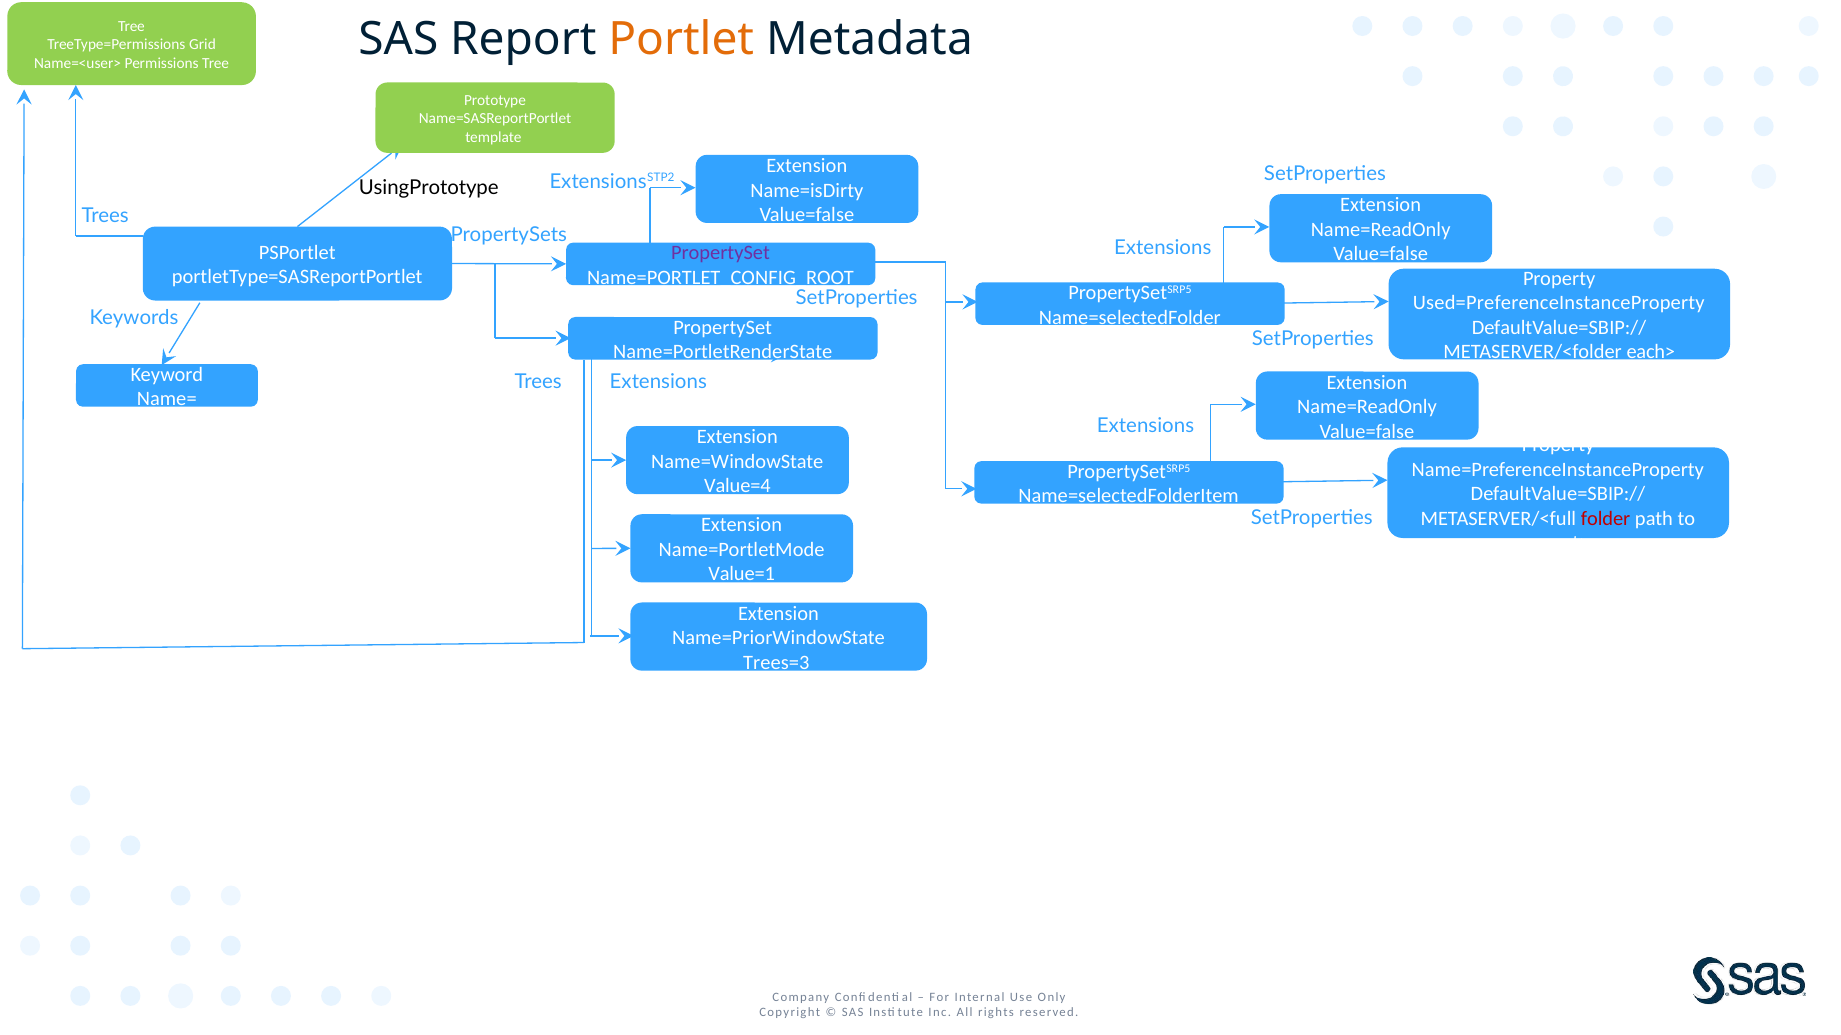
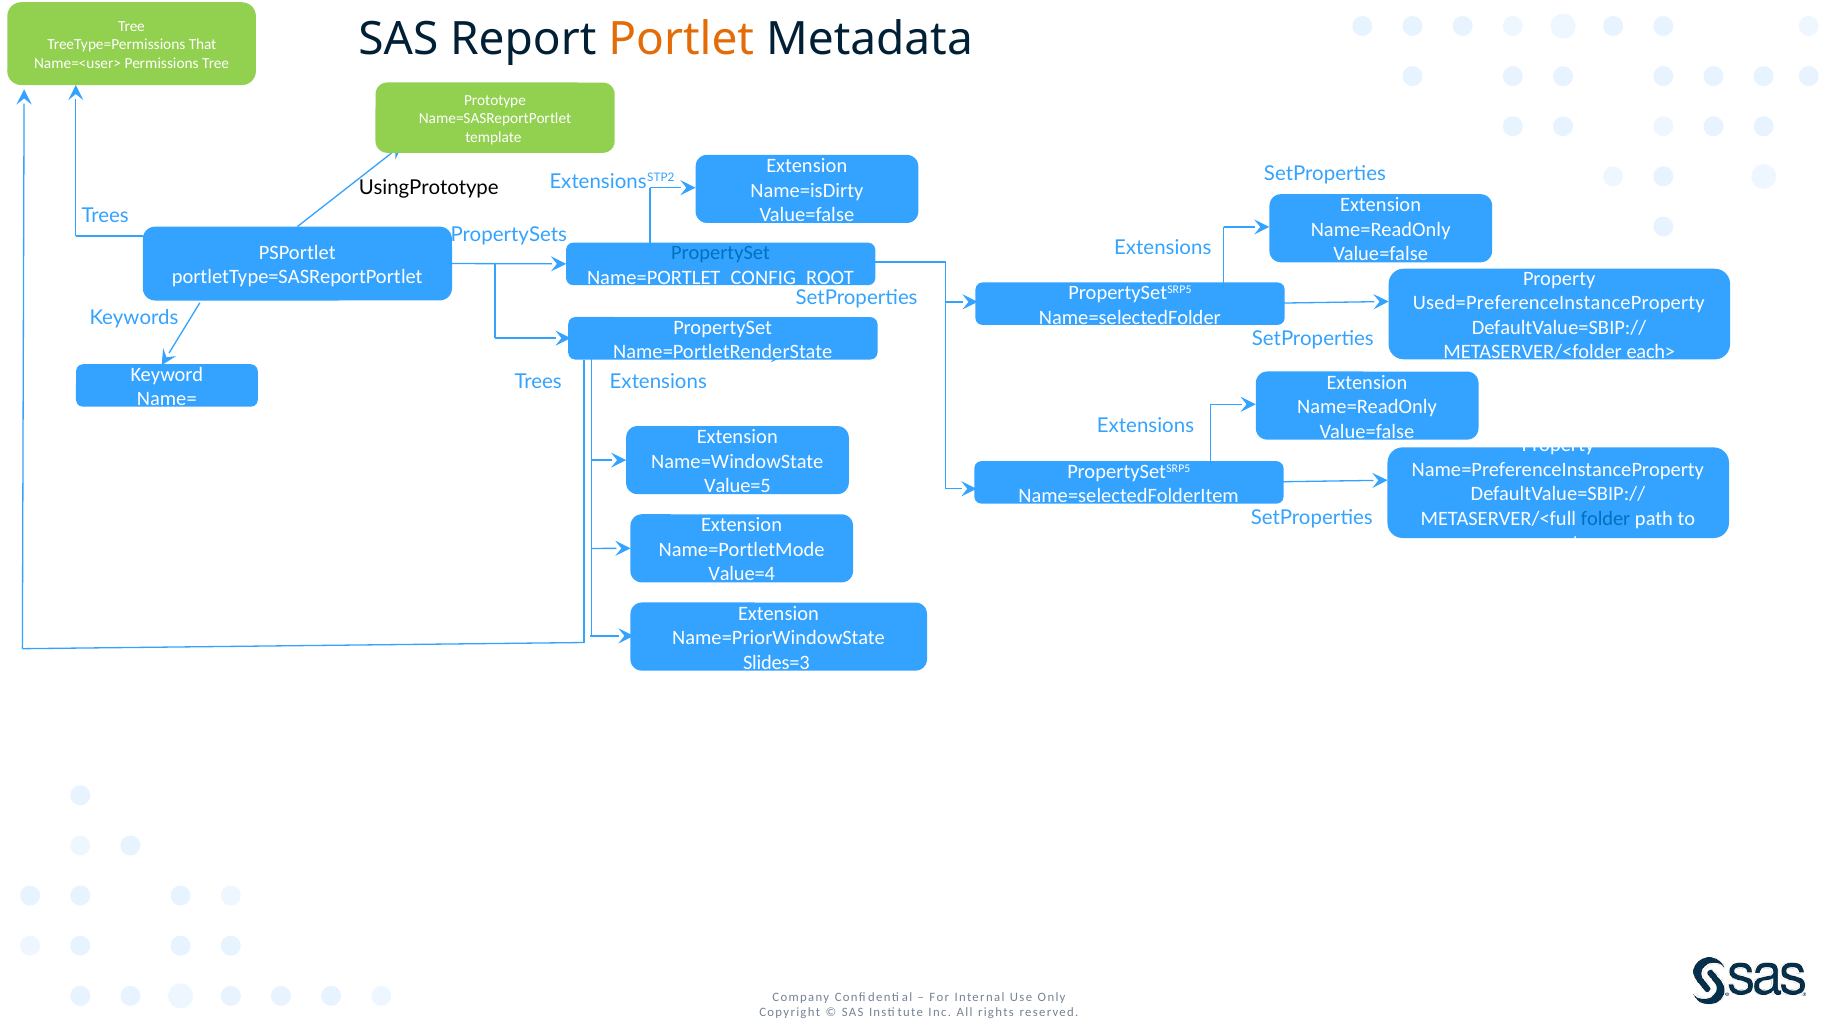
Grid: Grid -> That (203, 45)
PropertySet colour: purple -> blue (720, 253)
Value=4: Value=4 -> Value=5 (737, 486)
folder colour: red -> blue (1606, 519)
Value=1: Value=1 -> Value=4 (742, 575)
Trees=3: Trees=3 -> Slides=3 (776, 663)
